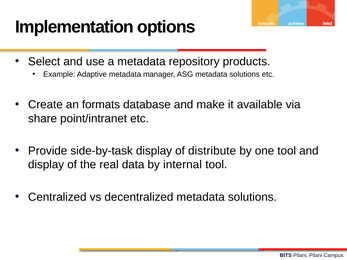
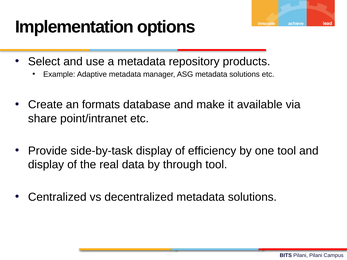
distribute: distribute -> efficiency (212, 151)
internal: internal -> through (183, 165)
